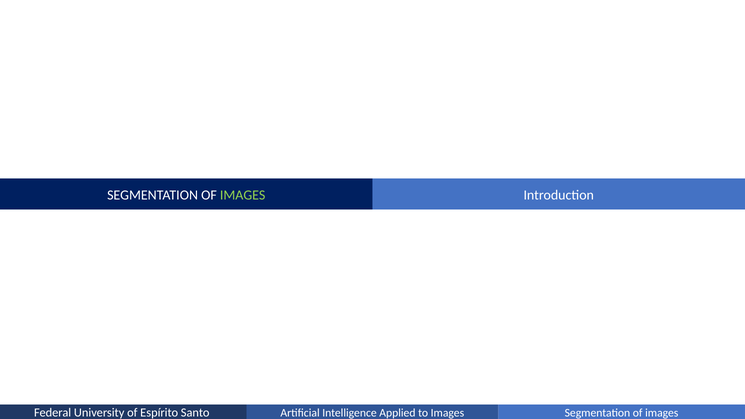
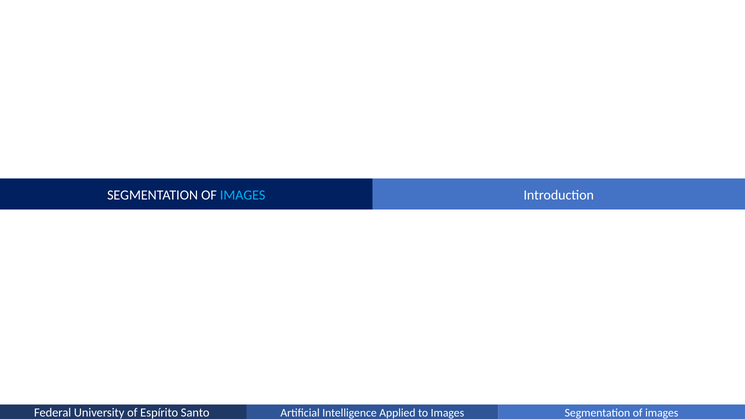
IMAGES colour: light green -> light blue (243, 195)
